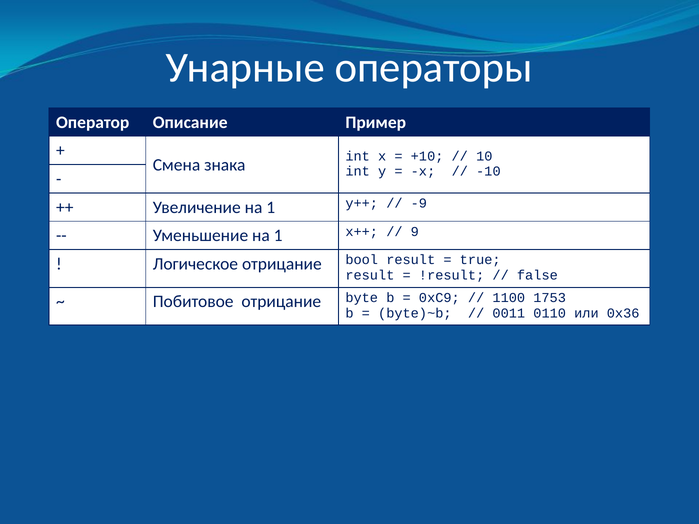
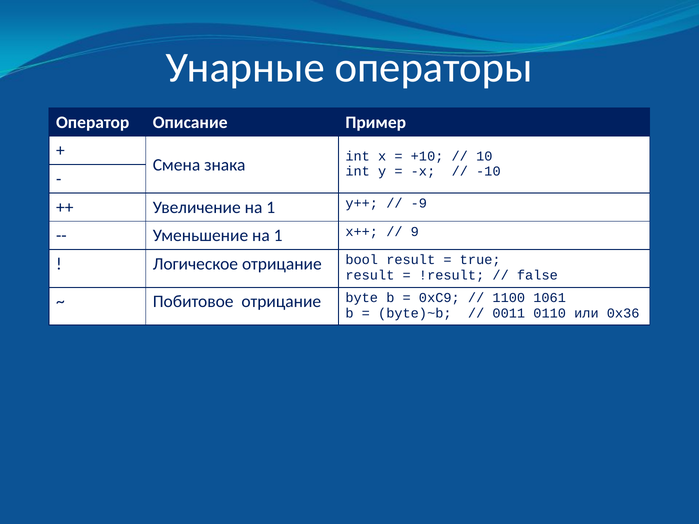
1753: 1753 -> 1061 (550, 298)
